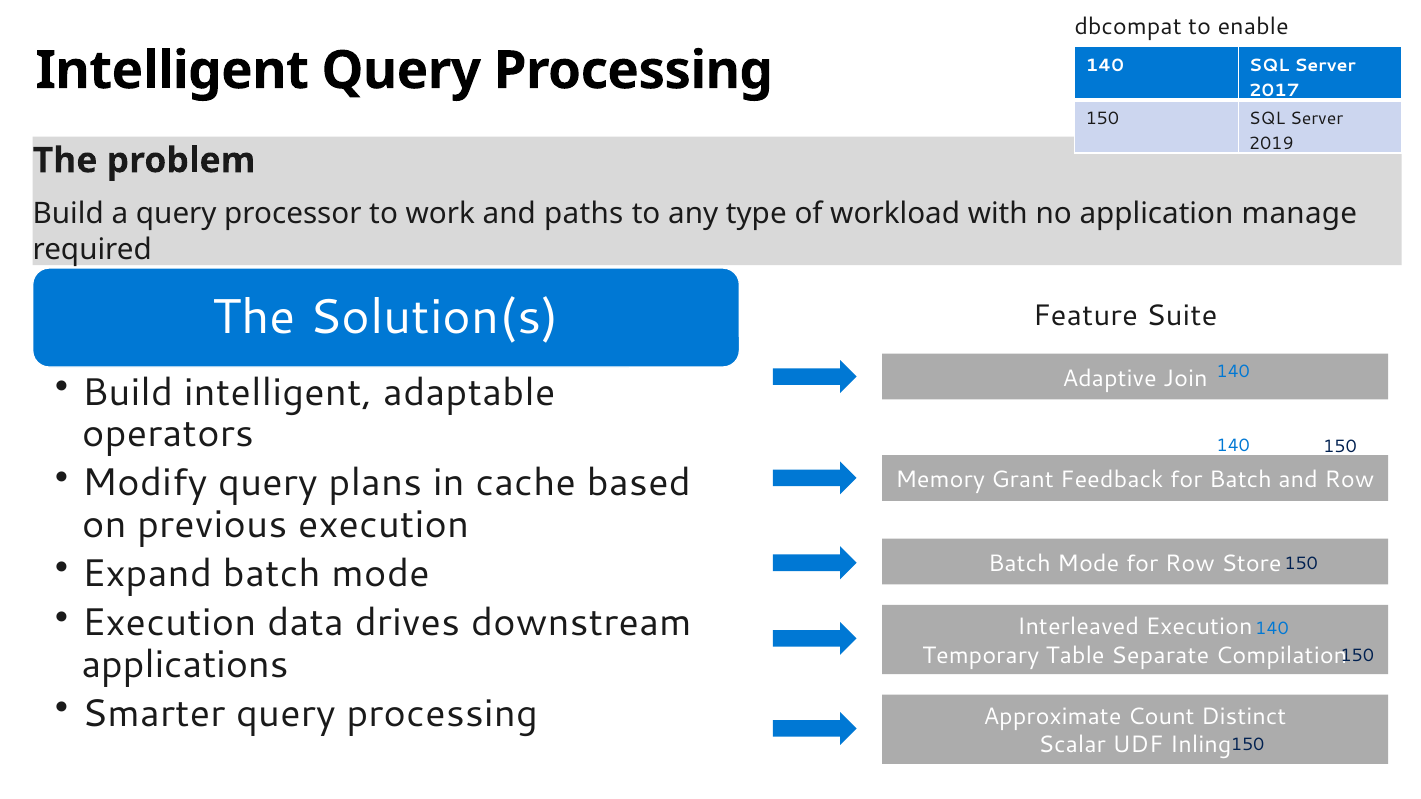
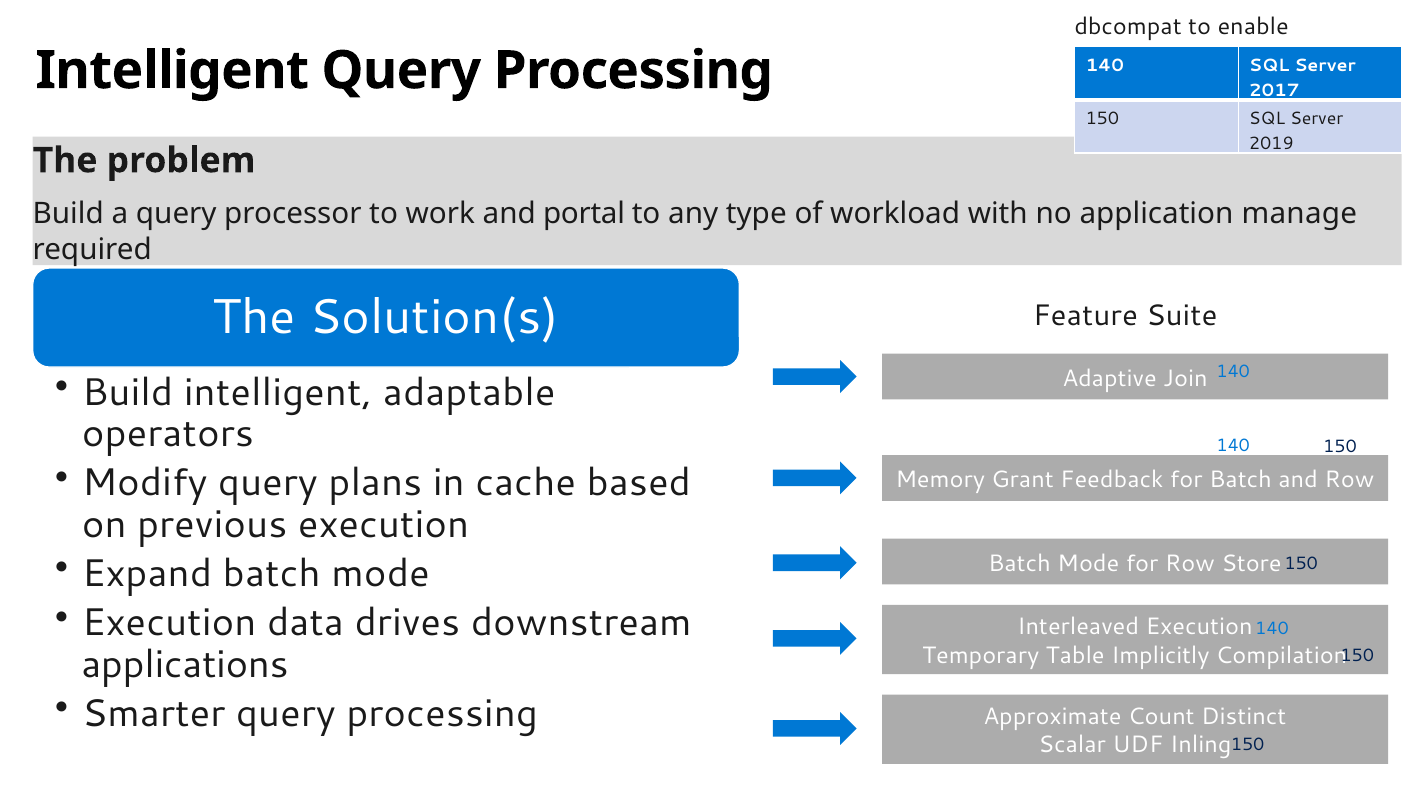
paths: paths -> portal (584, 214)
Separate: Separate -> Implicitly (1160, 656)
